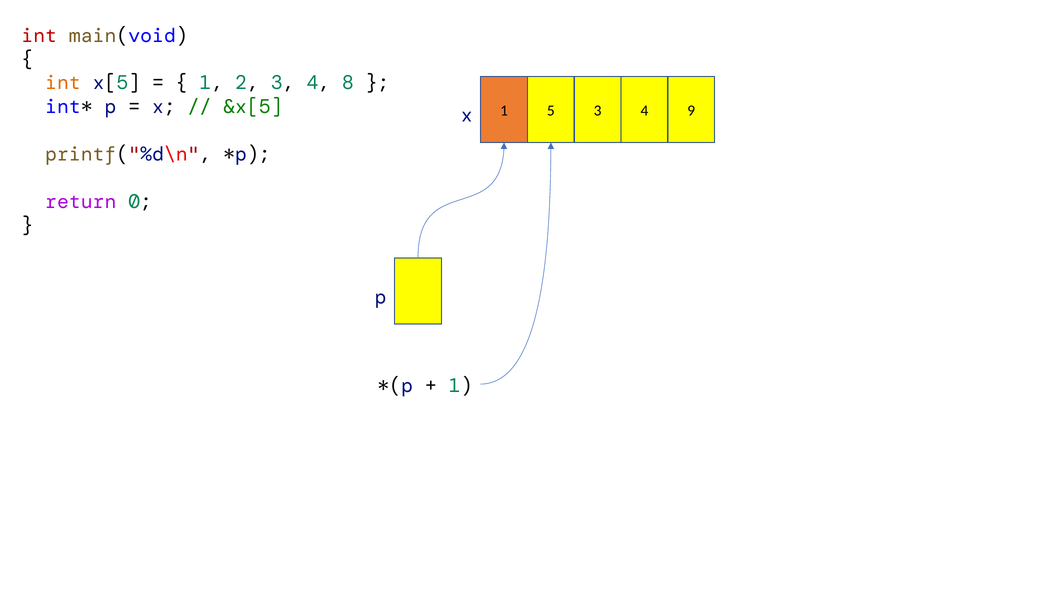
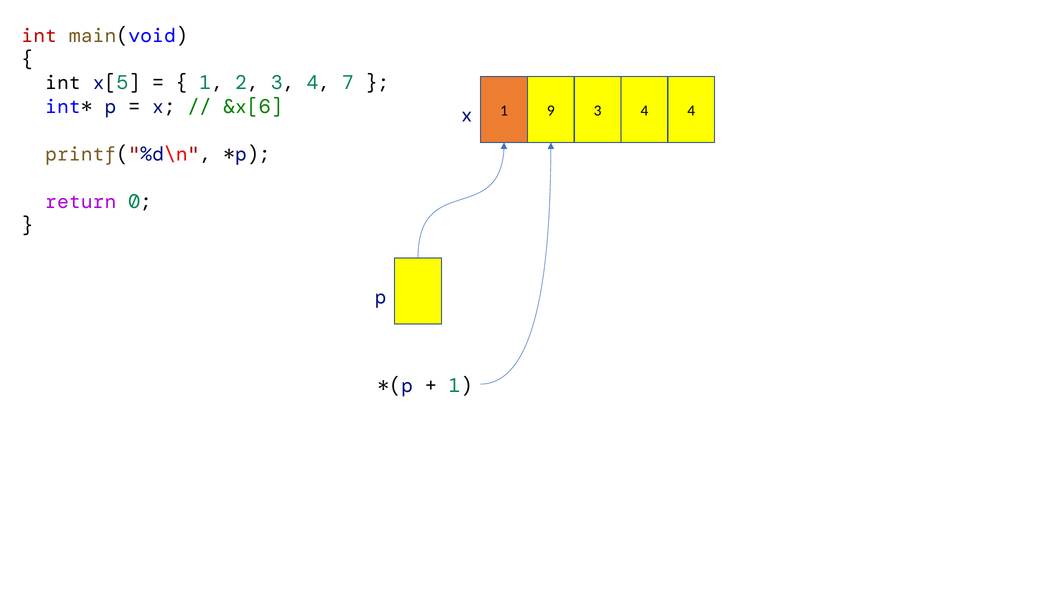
int colour: orange -> black (63, 83)
8: 8 -> 7 (348, 83)
&x[5: &x[5 -> &x[6 (253, 107)
5: 5 -> 9 (551, 111)
4 9: 9 -> 4 (691, 111)
